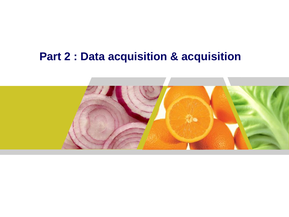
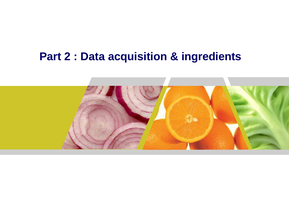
acquisition: acquisition -> ingredients (211, 57)
